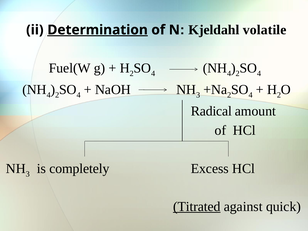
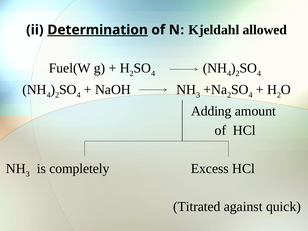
volatile: volatile -> allowed (265, 30)
Radical: Radical -> Adding (211, 111)
Titrated underline: present -> none (197, 206)
